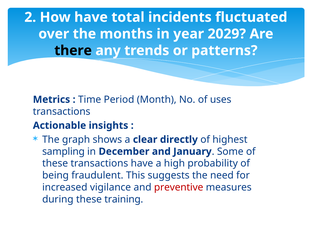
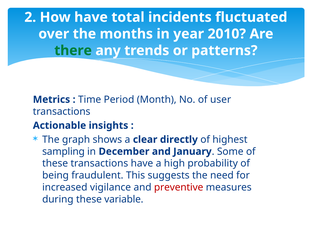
2029: 2029 -> 2010 (227, 34)
there colour: black -> green (73, 51)
uses: uses -> user (221, 100)
training: training -> variable (124, 199)
